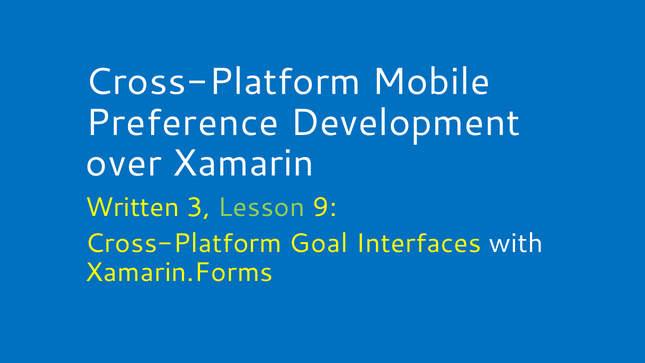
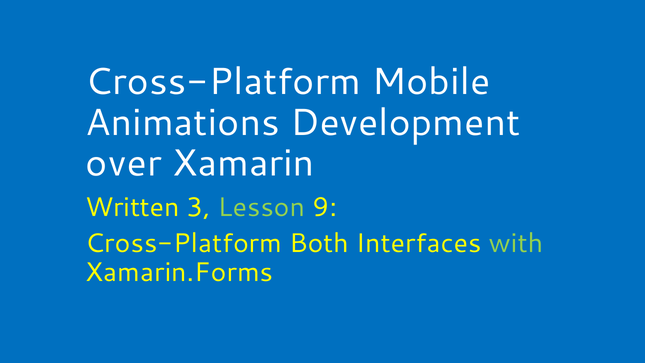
Preference: Preference -> Animations (183, 123)
Goal: Goal -> Both (319, 243)
with colour: white -> light green (516, 243)
